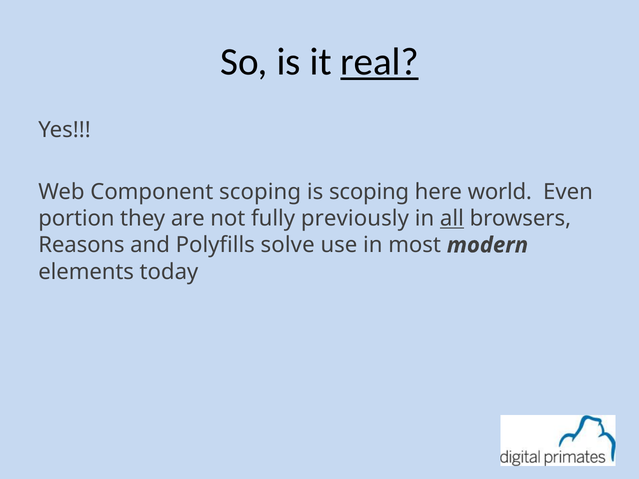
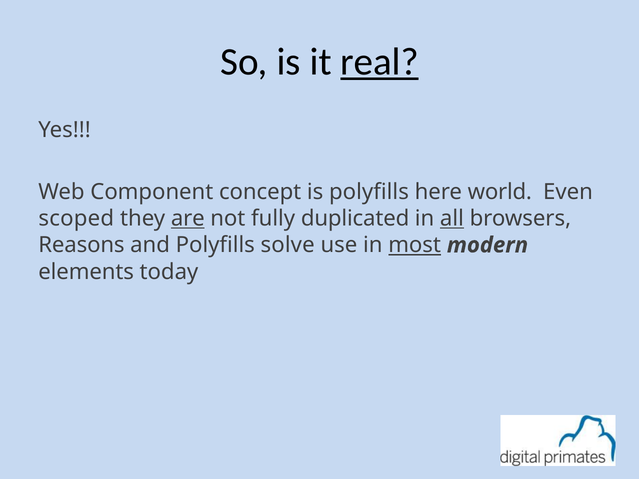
Component scoping: scoping -> concept (260, 192)
is scoping: scoping -> polyfills (369, 192)
portion: portion -> scoped (76, 219)
are underline: none -> present (188, 219)
previously: previously -> duplicated (355, 219)
most underline: none -> present (415, 245)
